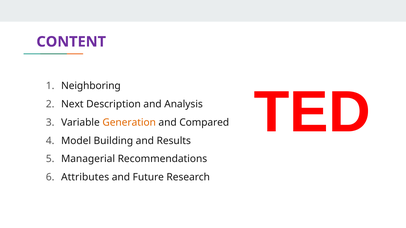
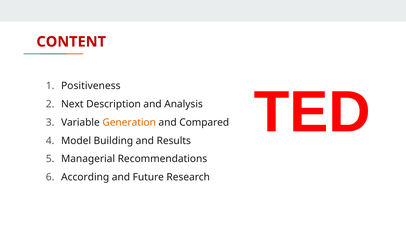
CONTENT colour: purple -> red (71, 42)
Neighboring: Neighboring -> Positiveness (91, 86)
Attributes: Attributes -> According (85, 177)
